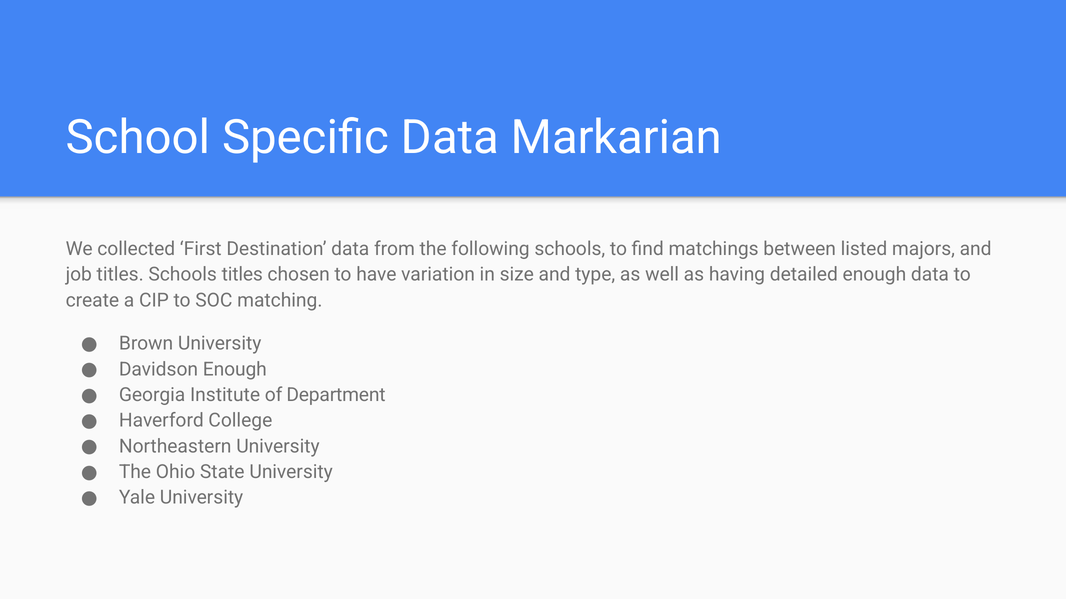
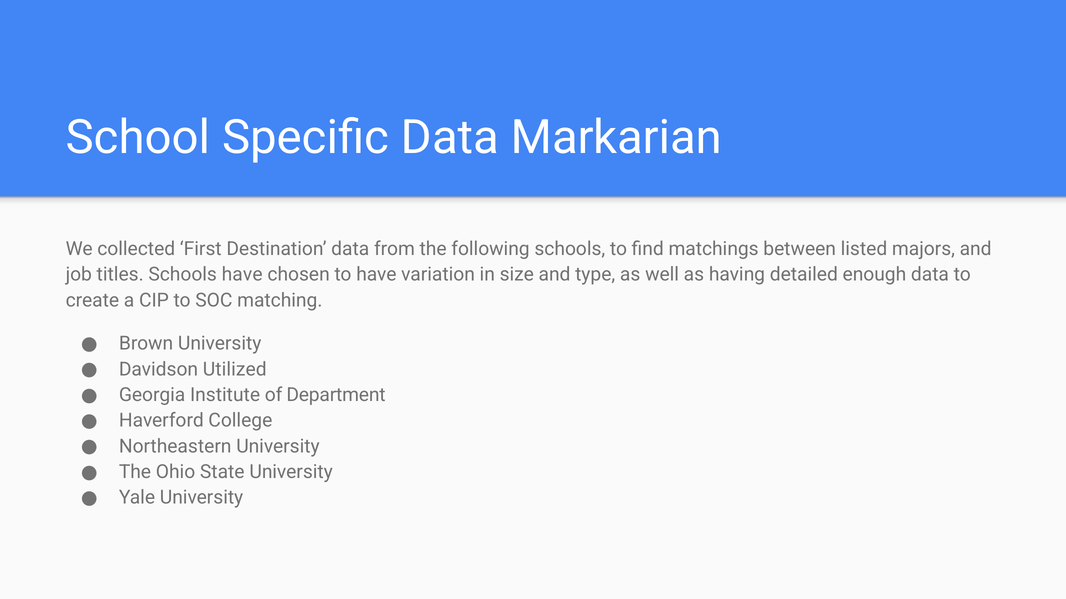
Schools titles: titles -> have (242, 275)
Davidson Enough: Enough -> Utilized (235, 370)
